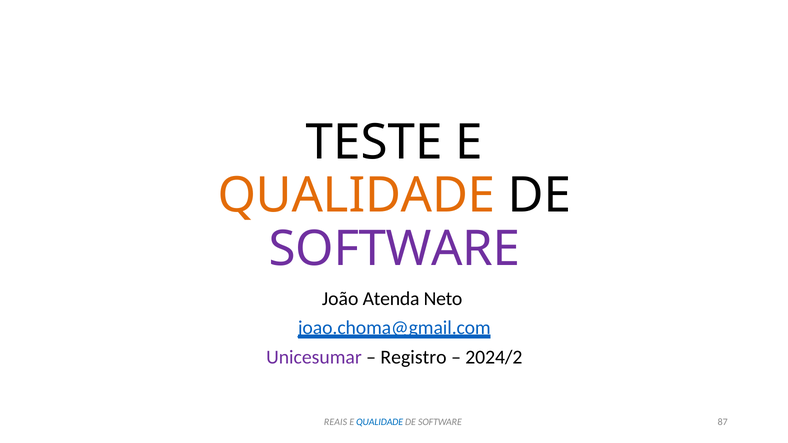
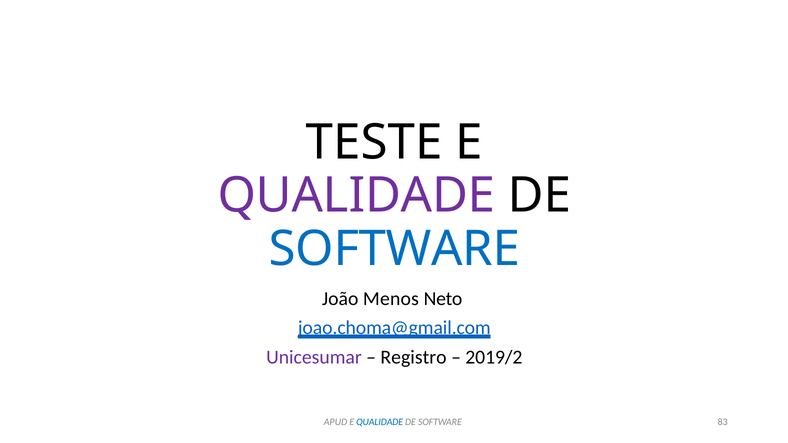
QUALIDADE colour: orange -> purple (356, 196)
SOFTWARE colour: purple -> blue (394, 249)
Atenda: Atenda -> Menos (391, 299)
2024/2: 2024/2 -> 2019/2 (494, 358)
REAIS: REAIS -> APUD (336, 422)
87: 87 -> 83 (723, 422)
